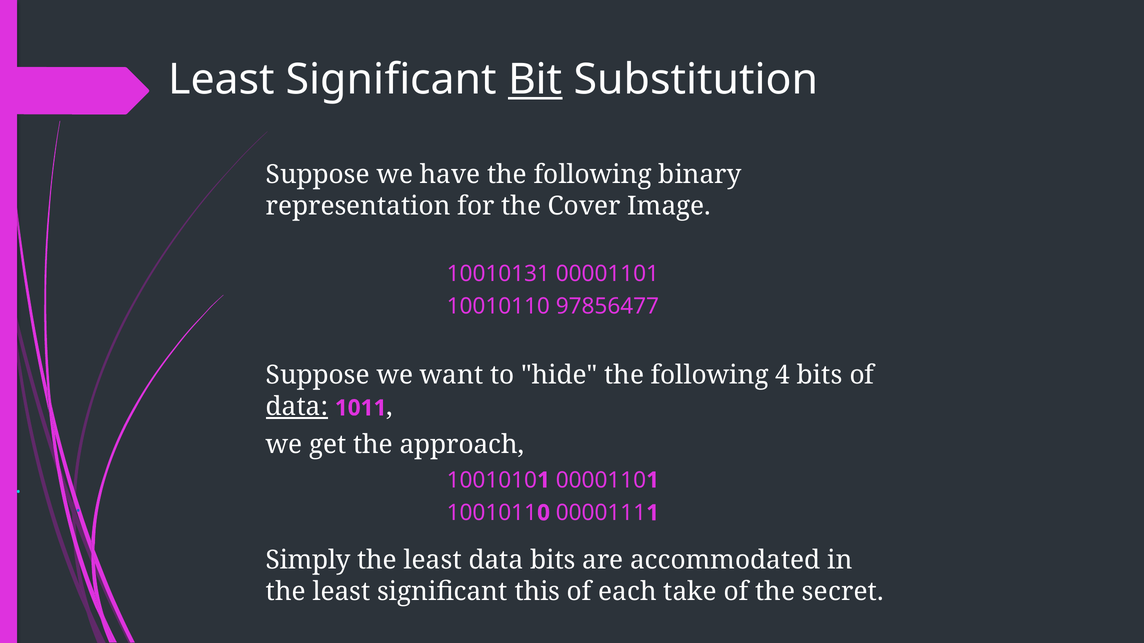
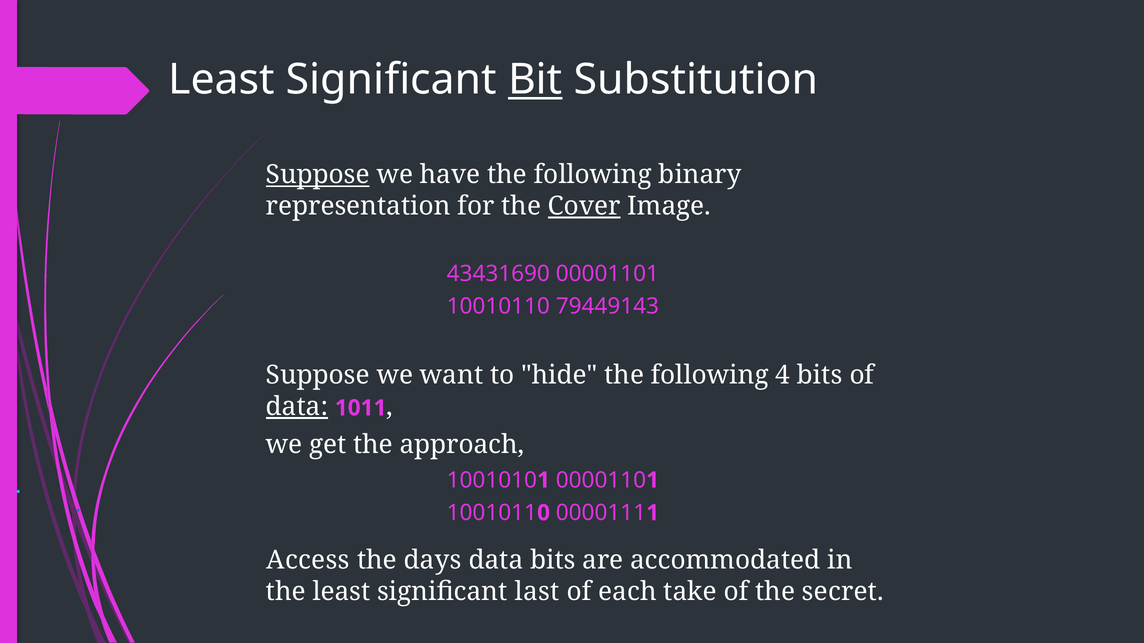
Suppose underline: none -> present (318, 175)
Cover underline: none -> present (584, 206)
10010131: 10010131 -> 43431690 (498, 274)
97856477: 97856477 -> 79449143 (607, 307)
Simply: Simply -> Access (308, 561)
least: least -> days (433, 561)
this: this -> last (537, 592)
